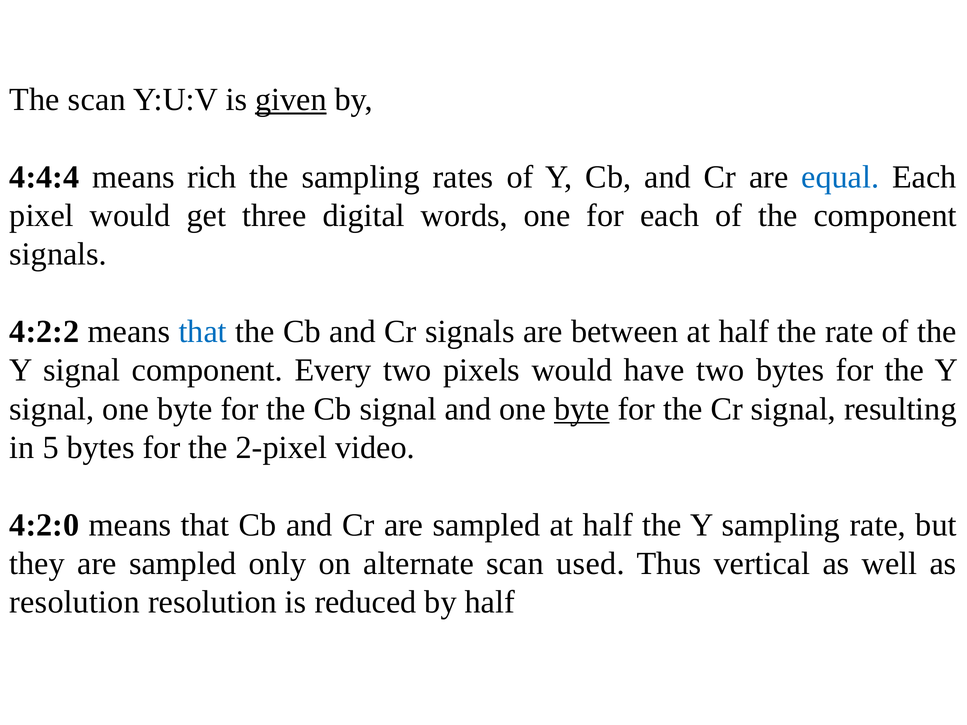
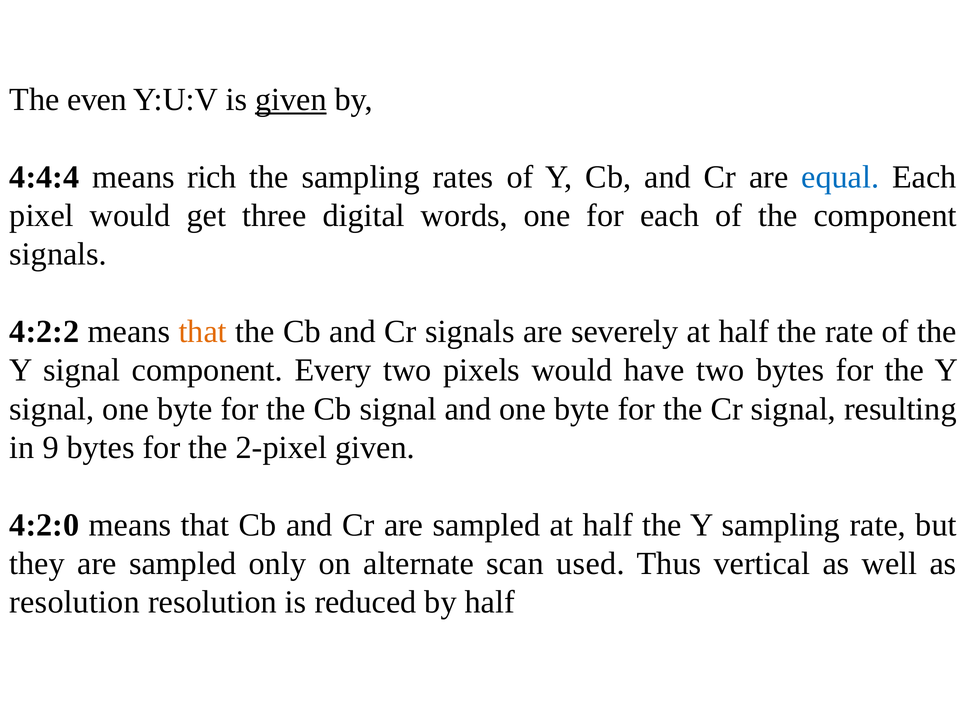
The scan: scan -> even (97, 100)
that colour: blue -> orange (203, 332)
between: between -> severely (625, 332)
byte underline: present -> none (582, 409)
5: 5 -> 9 (51, 448)
2-pixel video: video -> given (375, 448)
